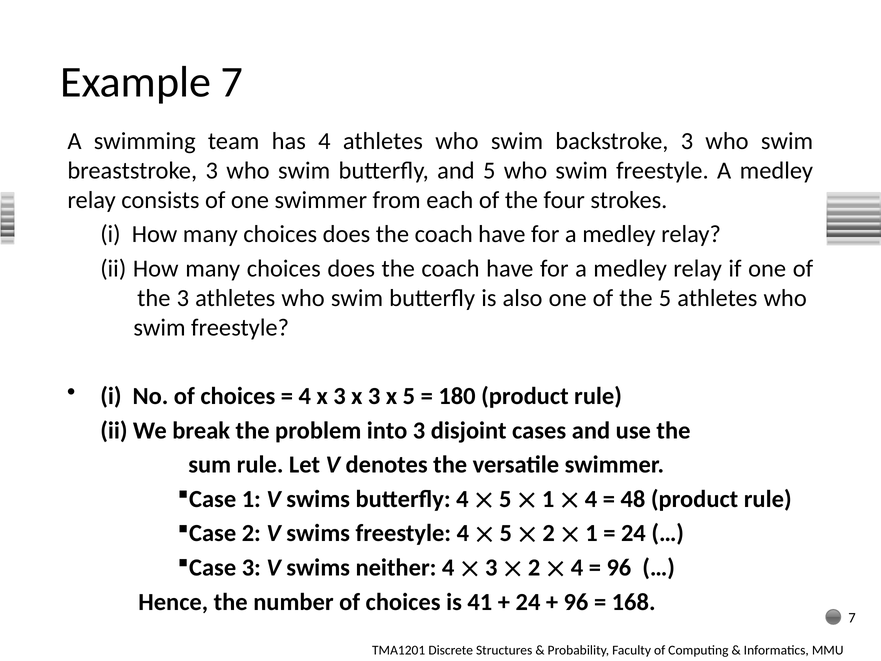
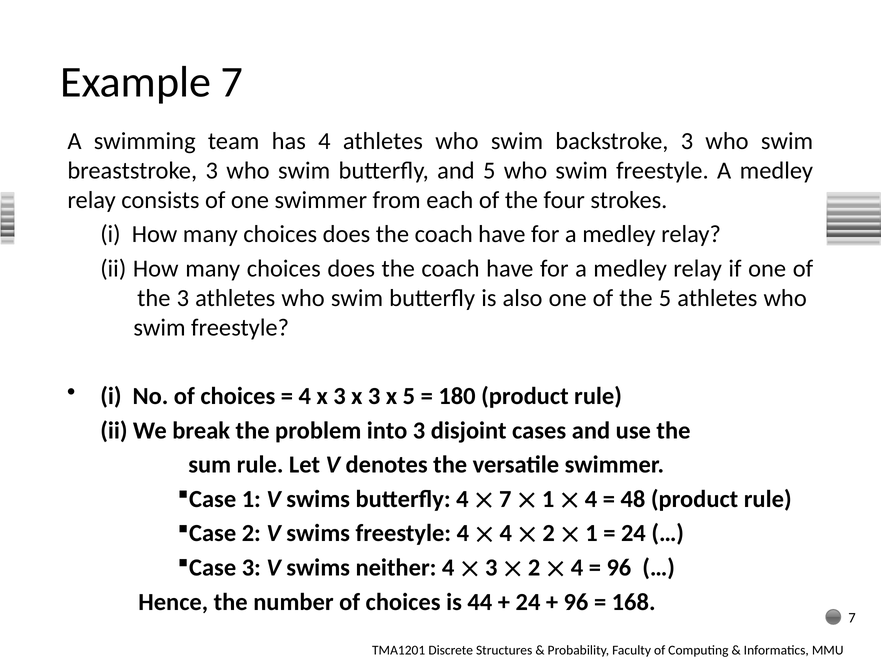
5: 5 -> 7 (505, 499)
5: 5 -> 4 (506, 533)
41: 41 -> 44 (480, 602)
